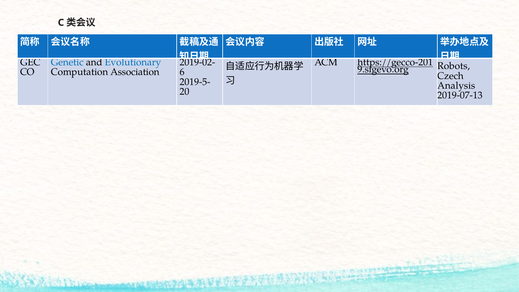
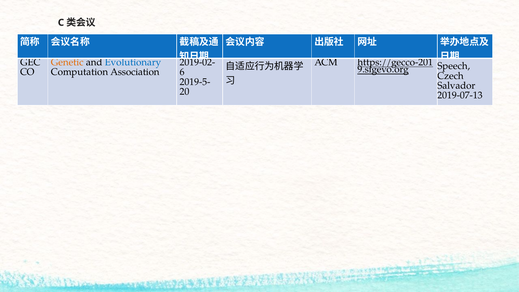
Genetic colour: blue -> orange (67, 62)
Robots: Robots -> Speech (454, 66)
Analysis: Analysis -> Salvador (456, 86)
